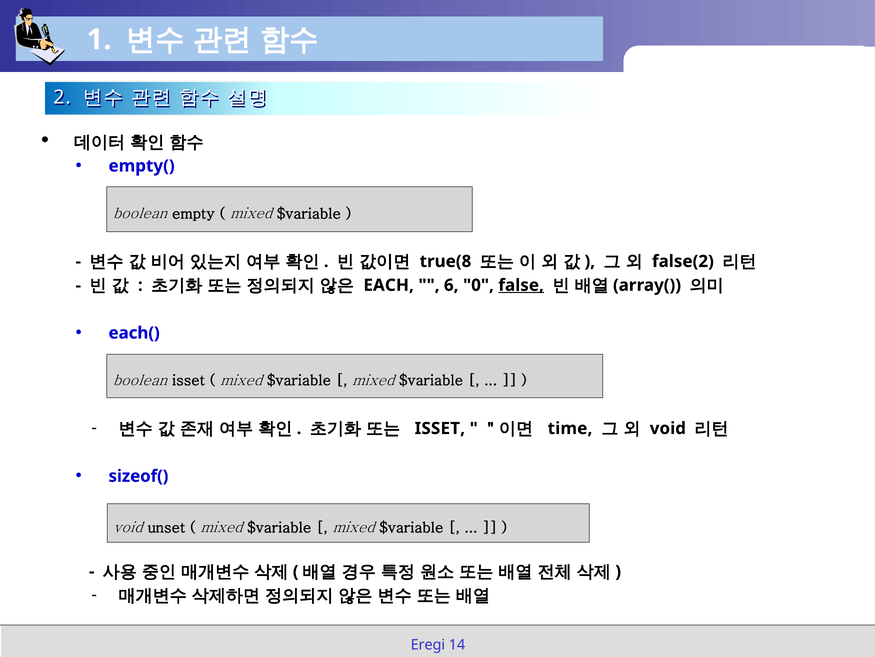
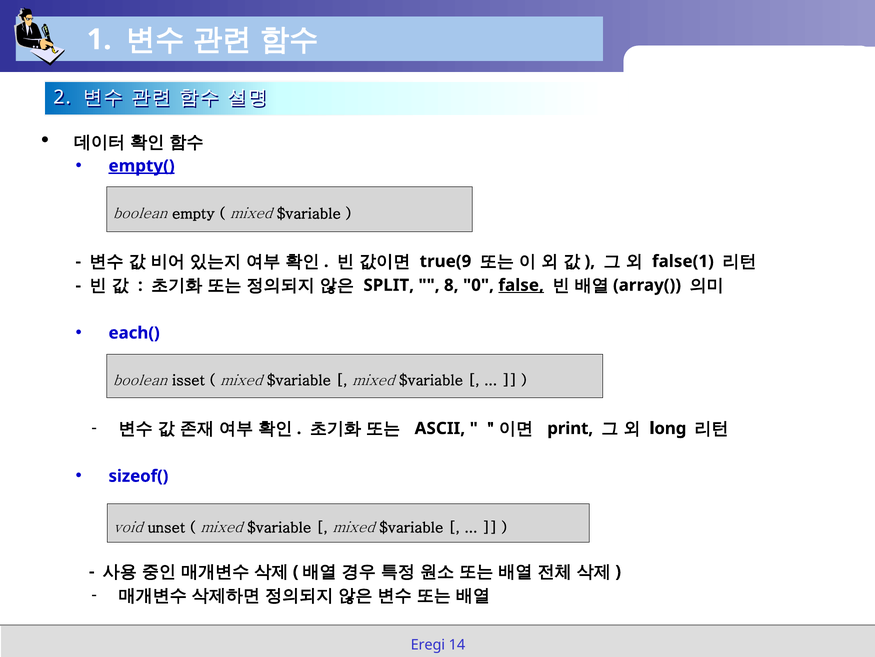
empty( underline: none -> present (142, 166)
true(8: true(8 -> true(9 (445, 261)
false(2: false(2 -> false(1 (683, 261)
EACH: EACH -> SPLIT (389, 285)
6: 6 -> 8 (451, 285)
ISSET: ISSET -> ASCII (440, 428)
time: time -> print (570, 428)
void: void -> long (668, 428)
